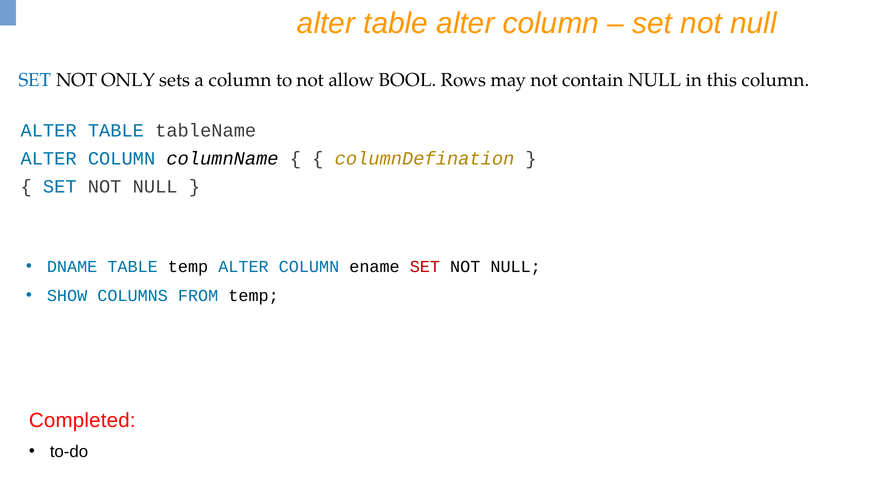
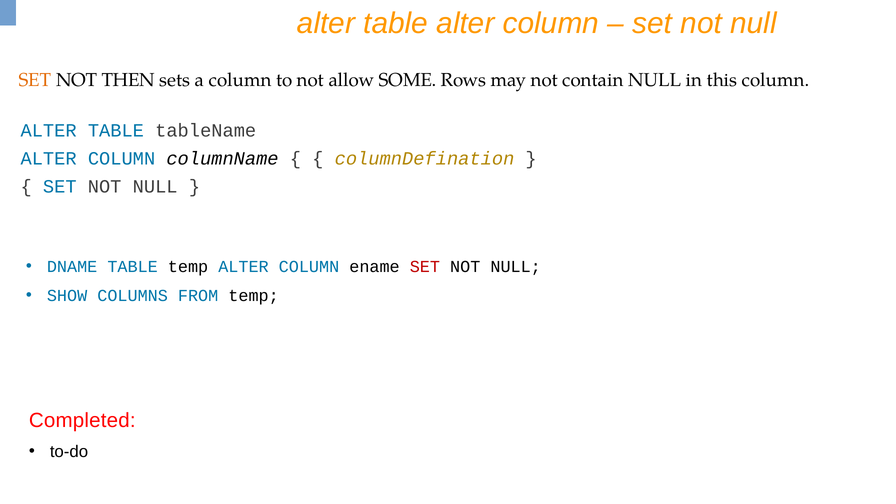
SET colour: blue -> orange (35, 80)
ONLY: ONLY -> THEN (128, 80)
BOOL: BOOL -> SOME (408, 80)
